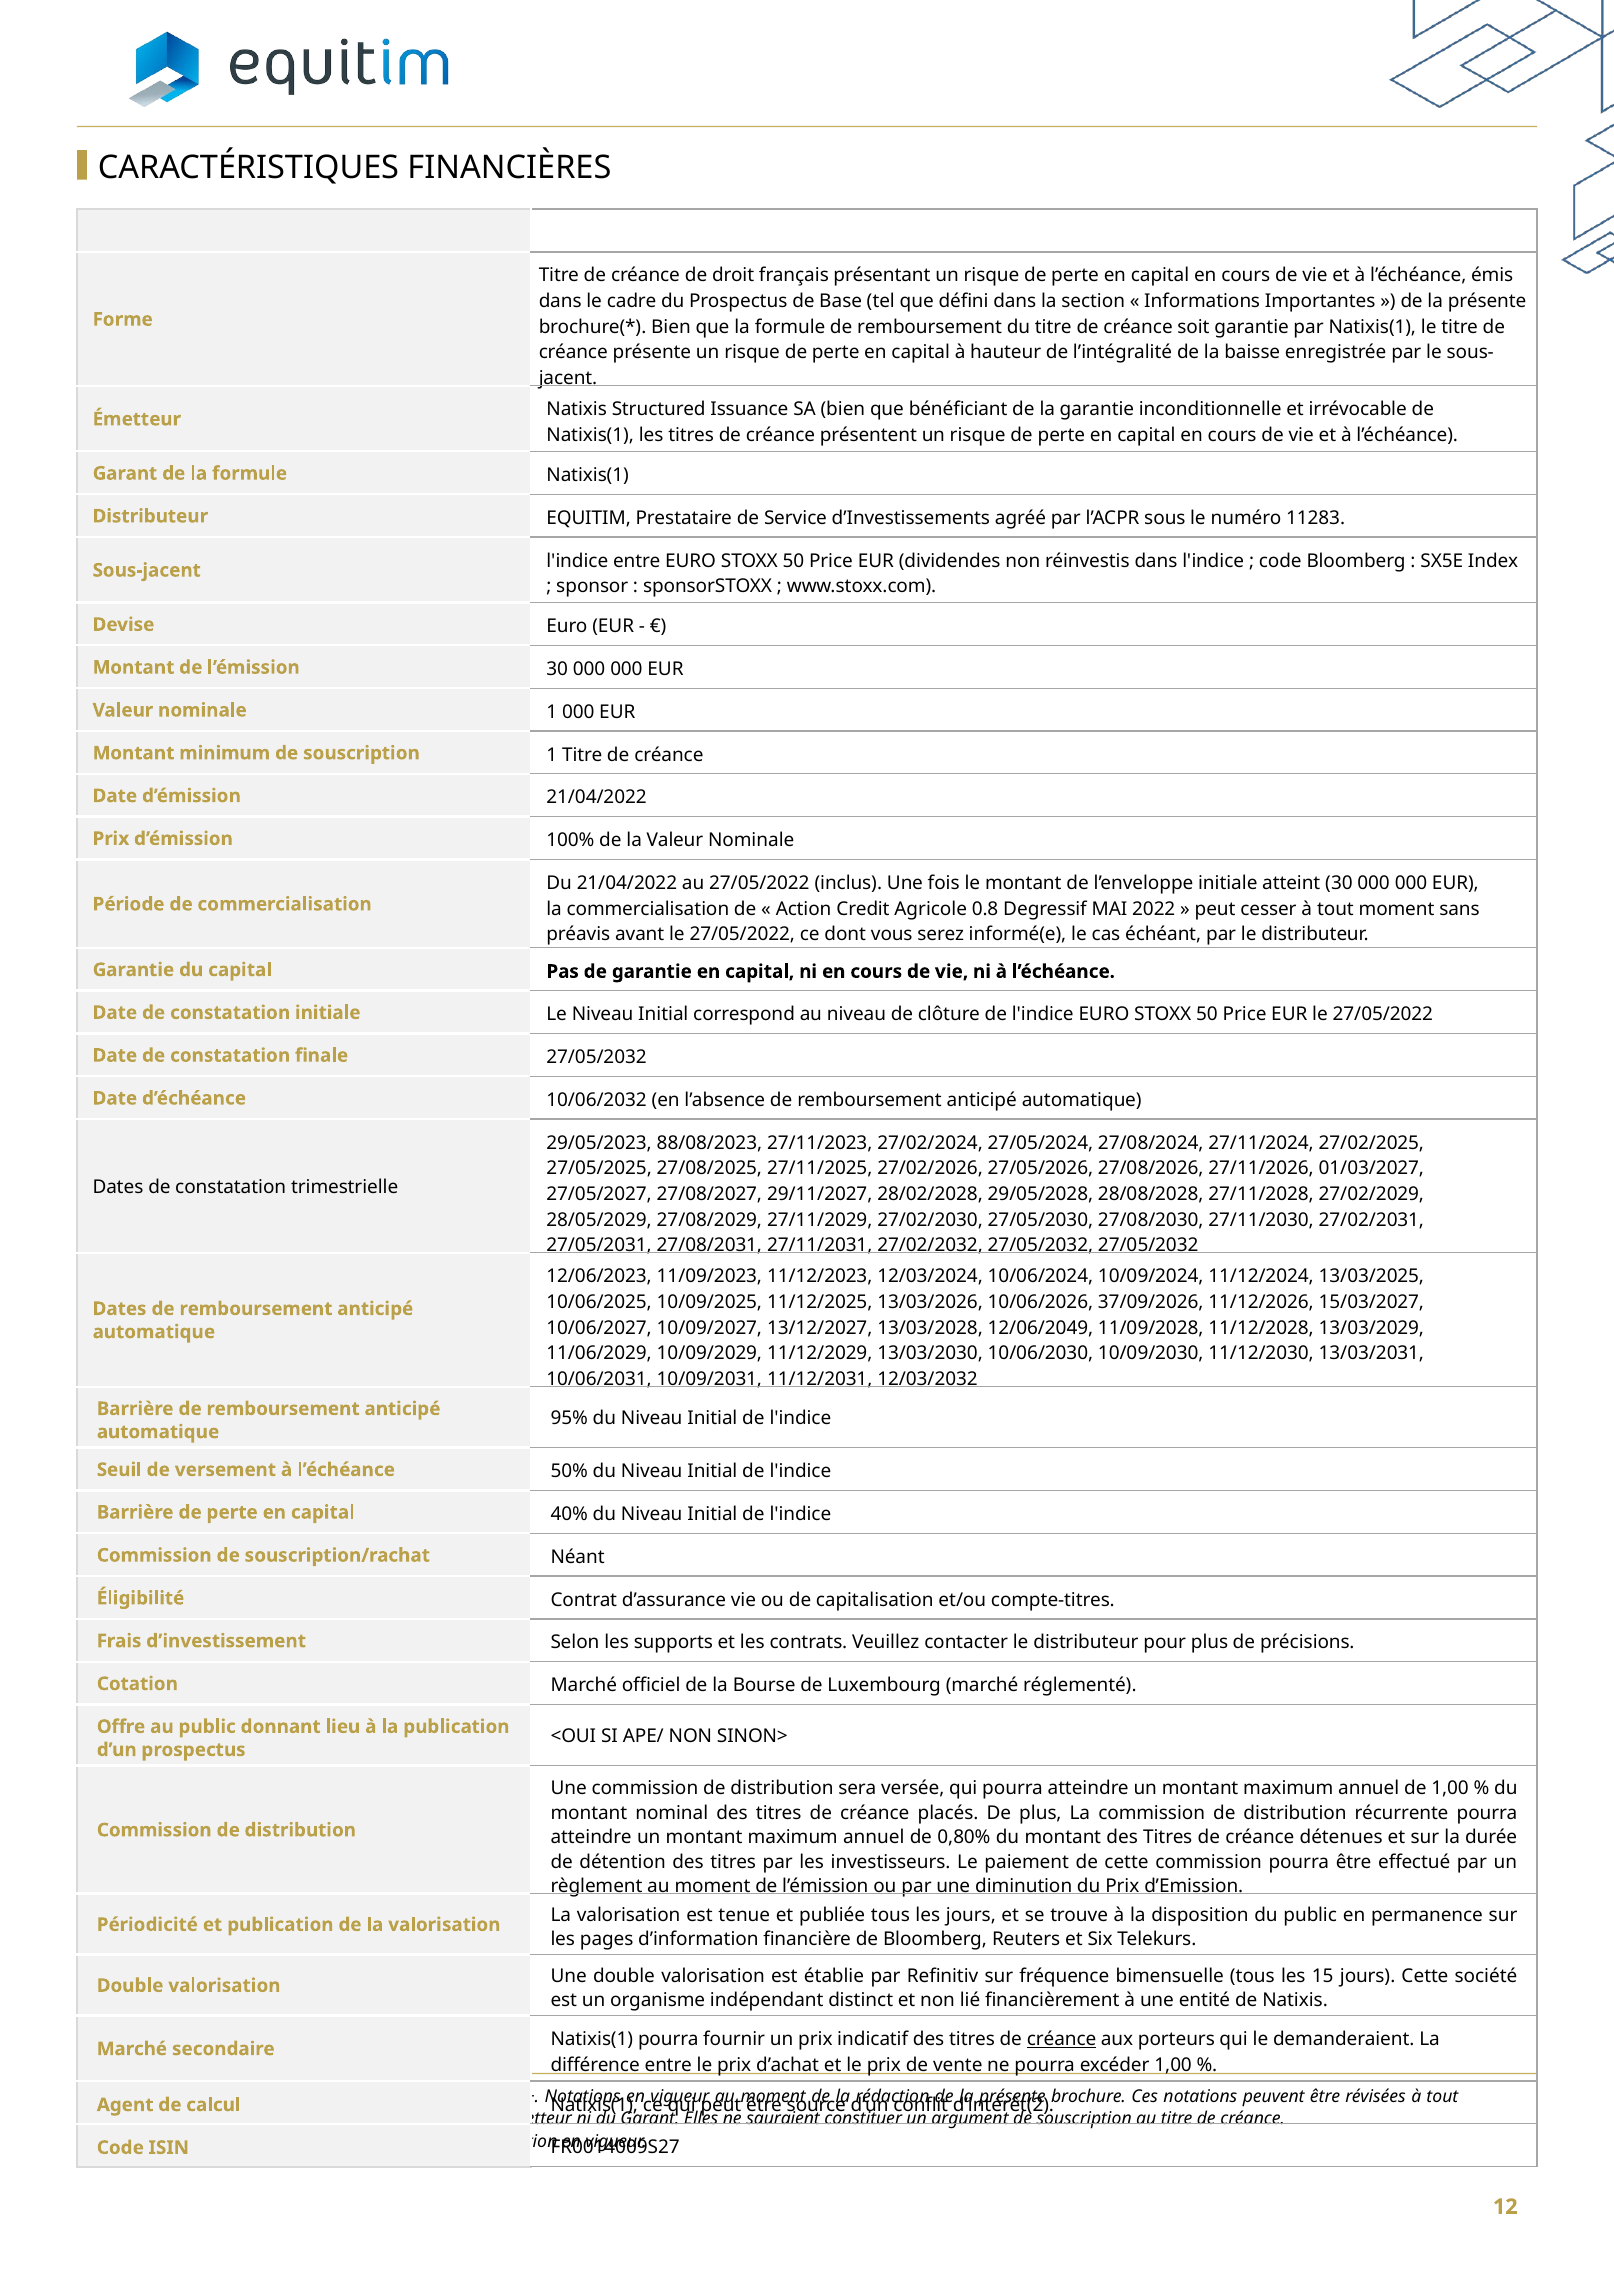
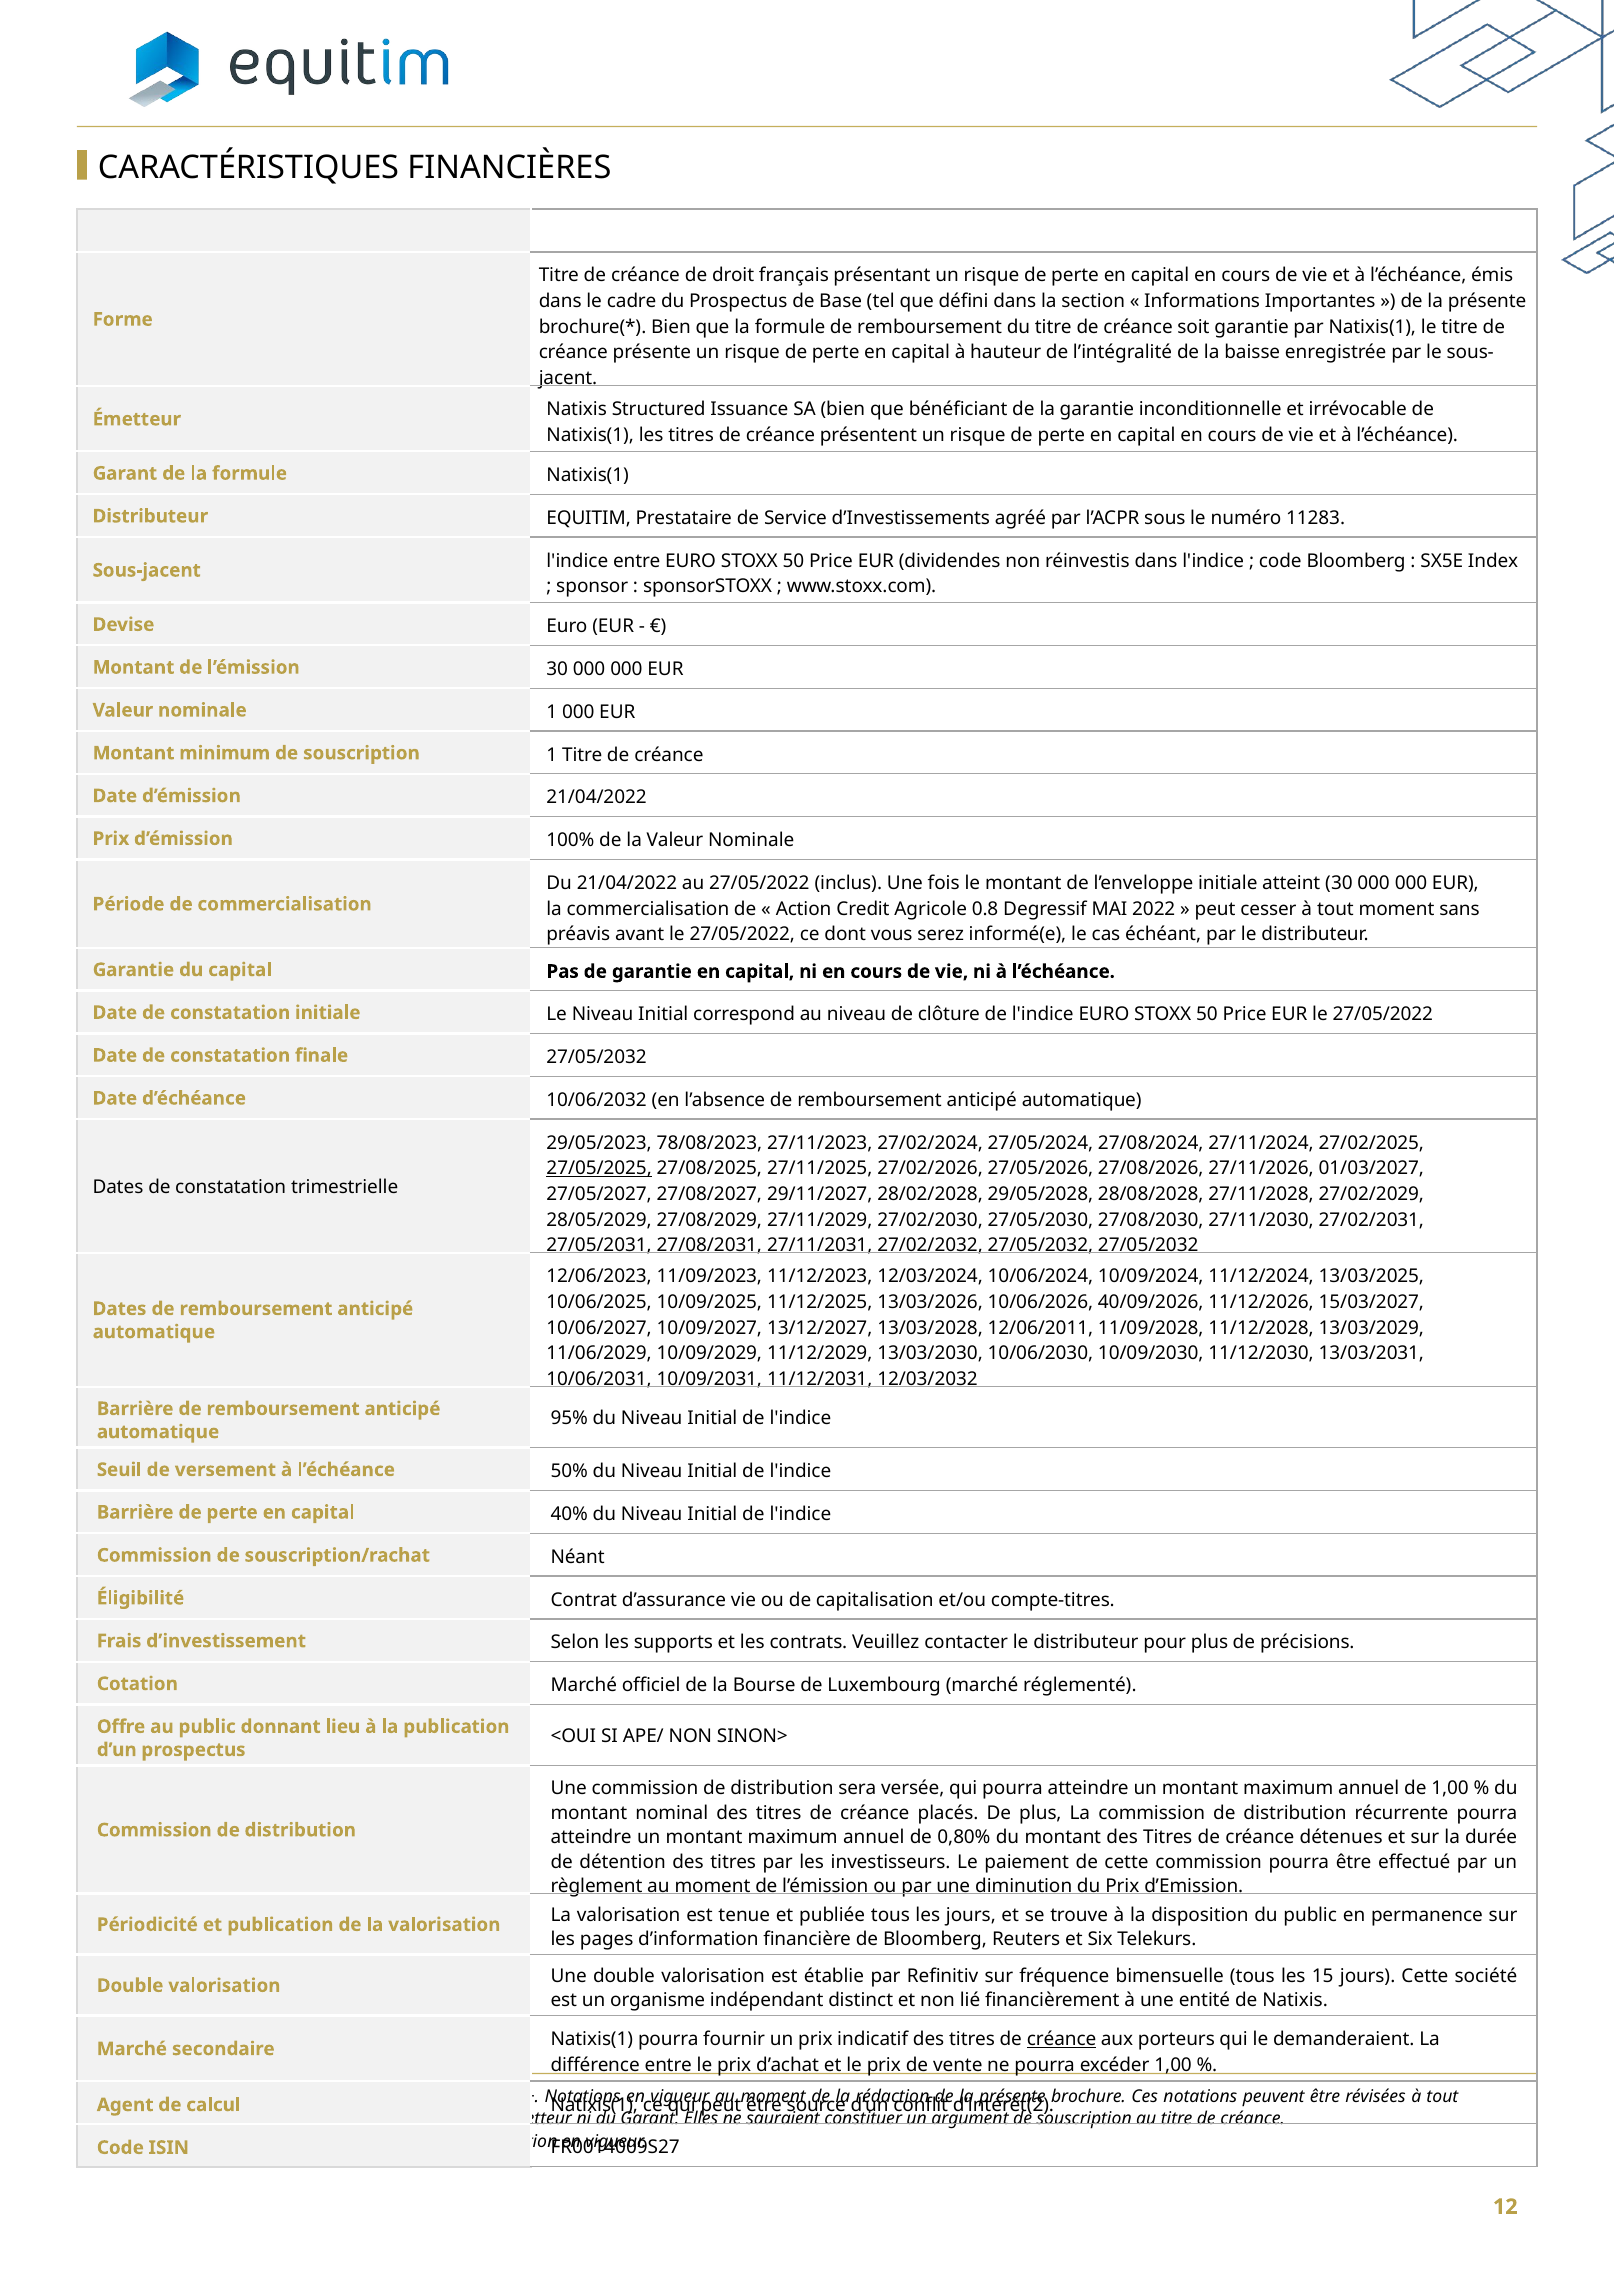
88/08/2023: 88/08/2023 -> 78/08/2023 (709, 1143)
27/05/2025 underline: none -> present (599, 1168)
37/09/2026: 37/09/2026 -> 40/09/2026 (1151, 1302)
12/06/2049: 12/06/2049 -> 12/06/2011 (1040, 1328)
